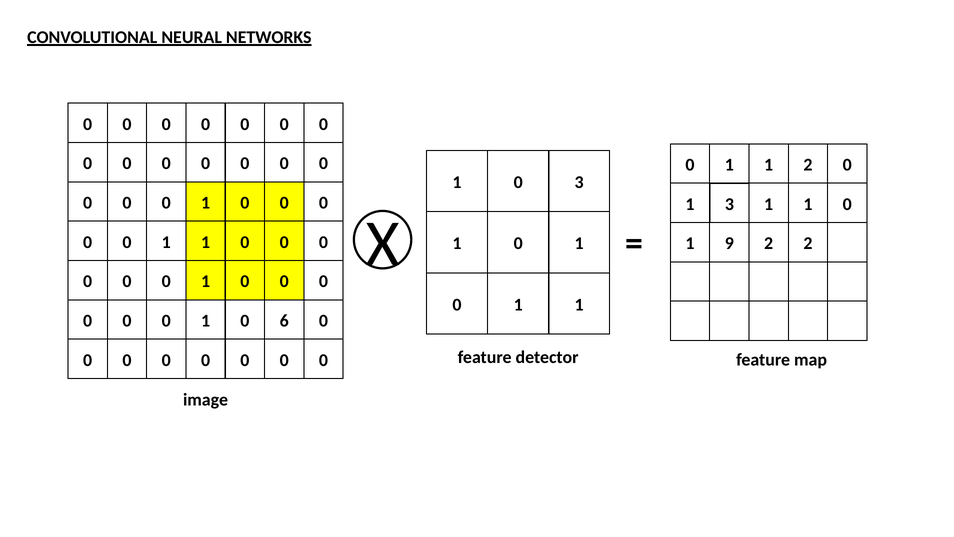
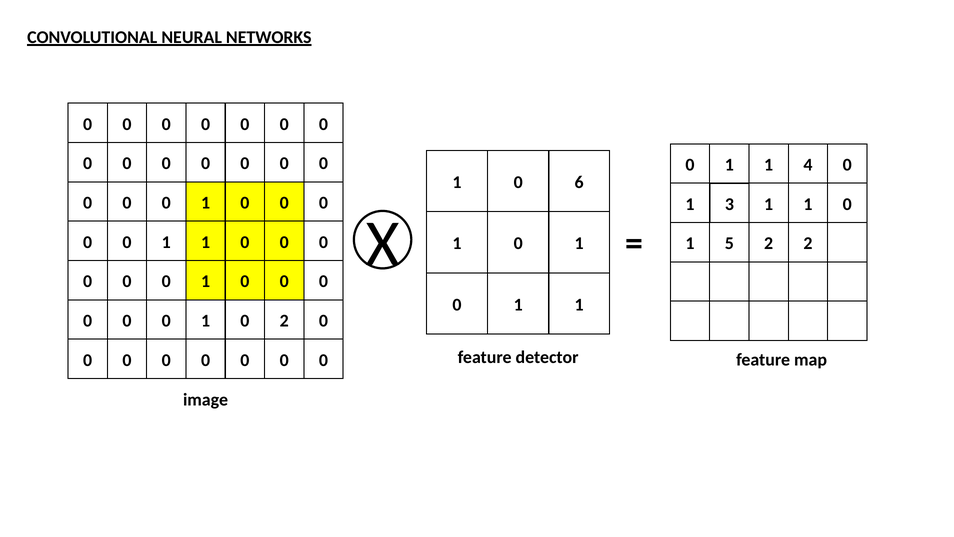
1 2: 2 -> 4 (808, 165)
0 3: 3 -> 6 (579, 182)
9: 9 -> 5 (729, 243)
0 6: 6 -> 2 (284, 321)
